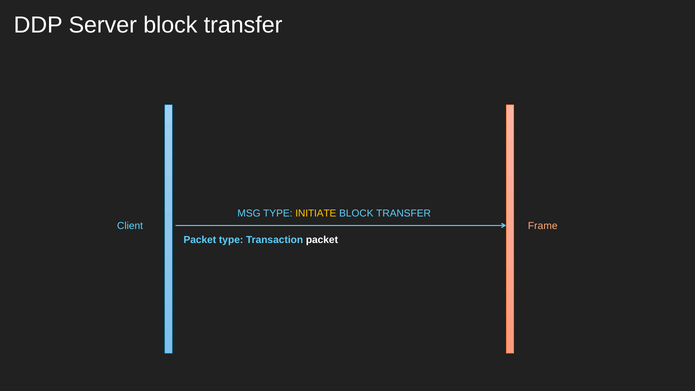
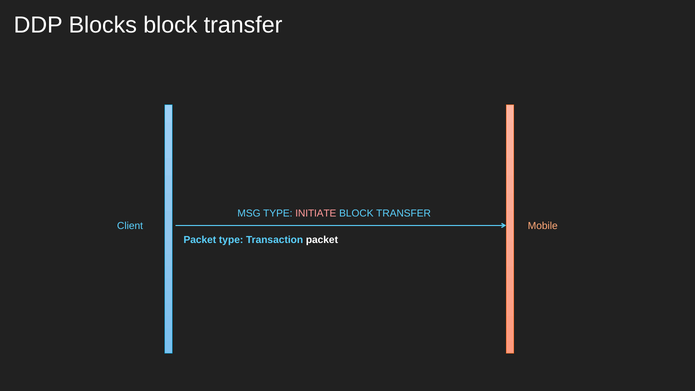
Server: Server -> Blocks (103, 25)
INITIATE colour: yellow -> pink (316, 213)
Frame: Frame -> Mobile (543, 226)
